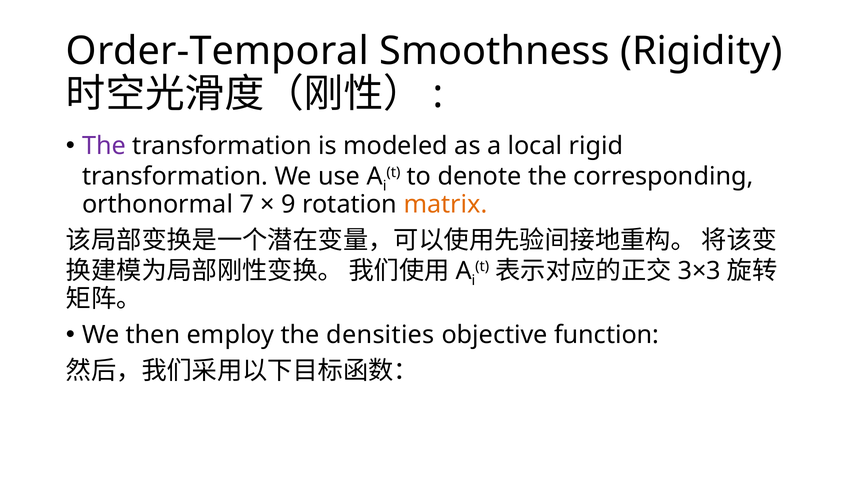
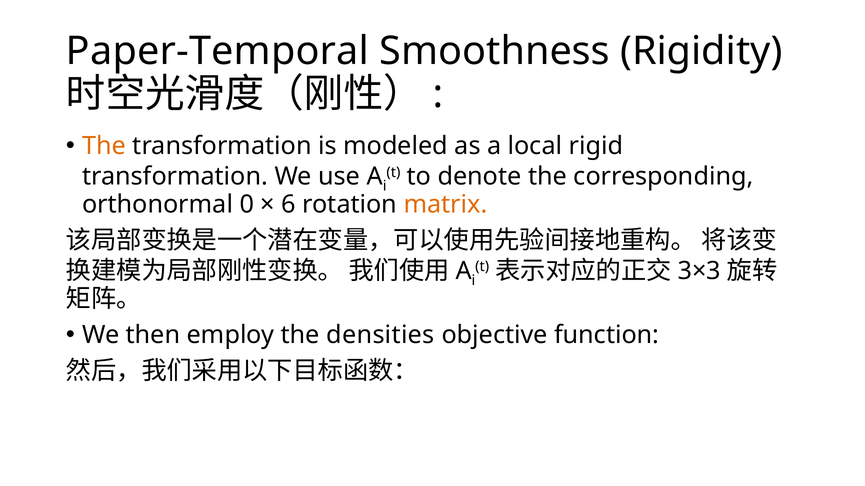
Order-Temporal: Order-Temporal -> Paper-Temporal (217, 51)
The colour: purple -> orange (104, 146)
7: 7 -> 0 (247, 205)
9: 9 -> 6 (289, 205)
